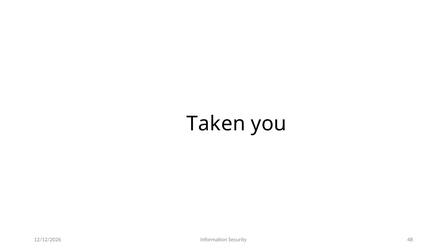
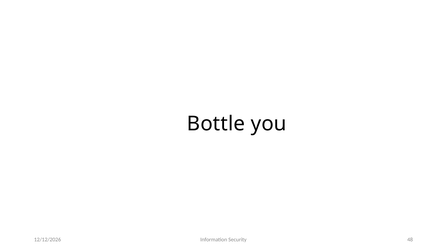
Taken: Taken -> Bottle (216, 124)
